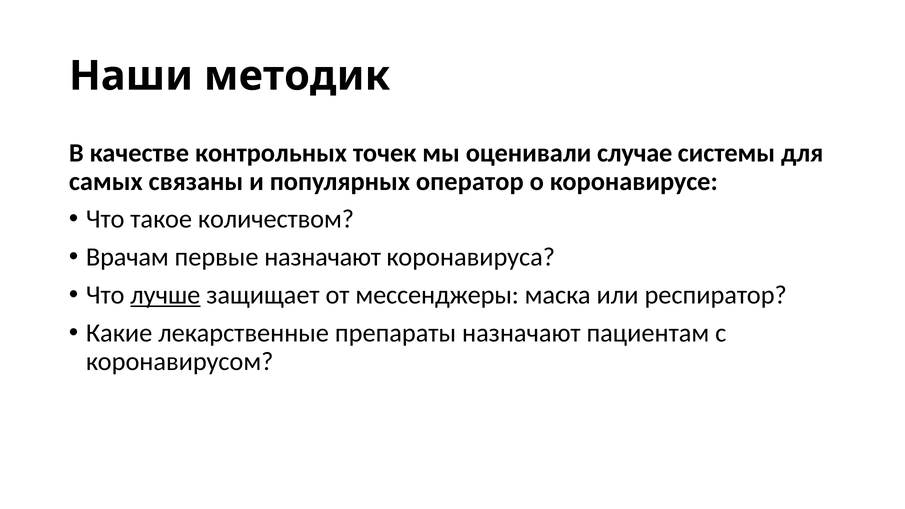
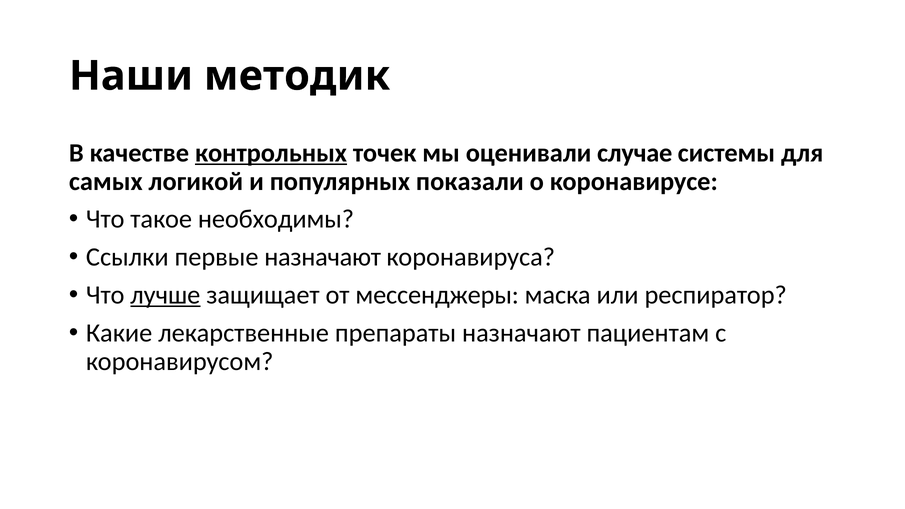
контрольных underline: none -> present (271, 153)
связаны: связаны -> логикой (196, 181)
оператор: оператор -> показали (470, 181)
количеством: количеством -> необходимы (276, 219)
Врачам: Врачам -> Ссылки (127, 257)
